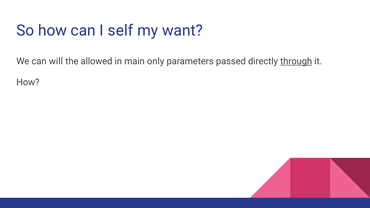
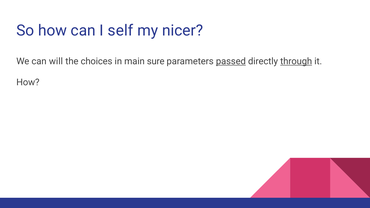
want: want -> nicer (183, 31)
allowed: allowed -> choices (97, 61)
only: only -> sure (156, 61)
passed underline: none -> present (231, 61)
